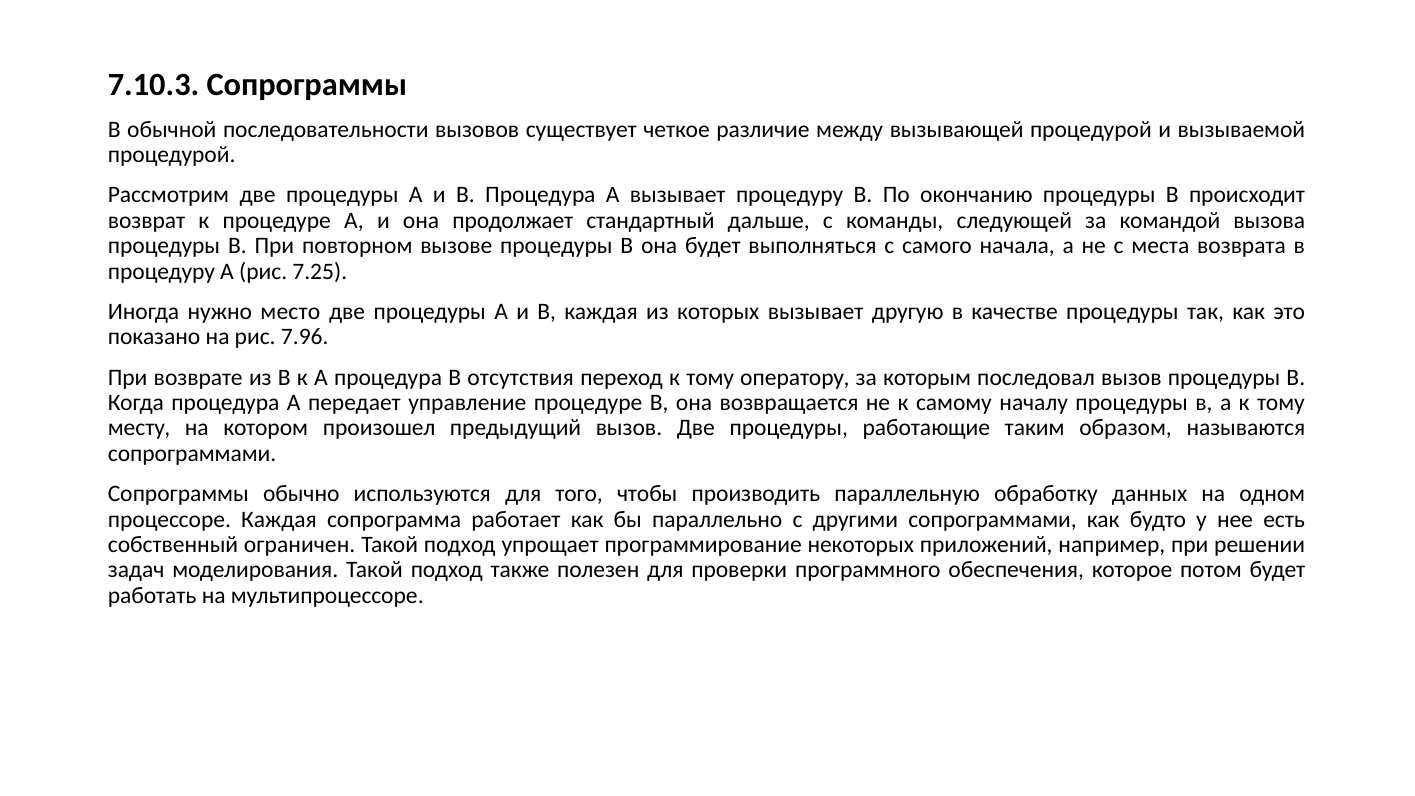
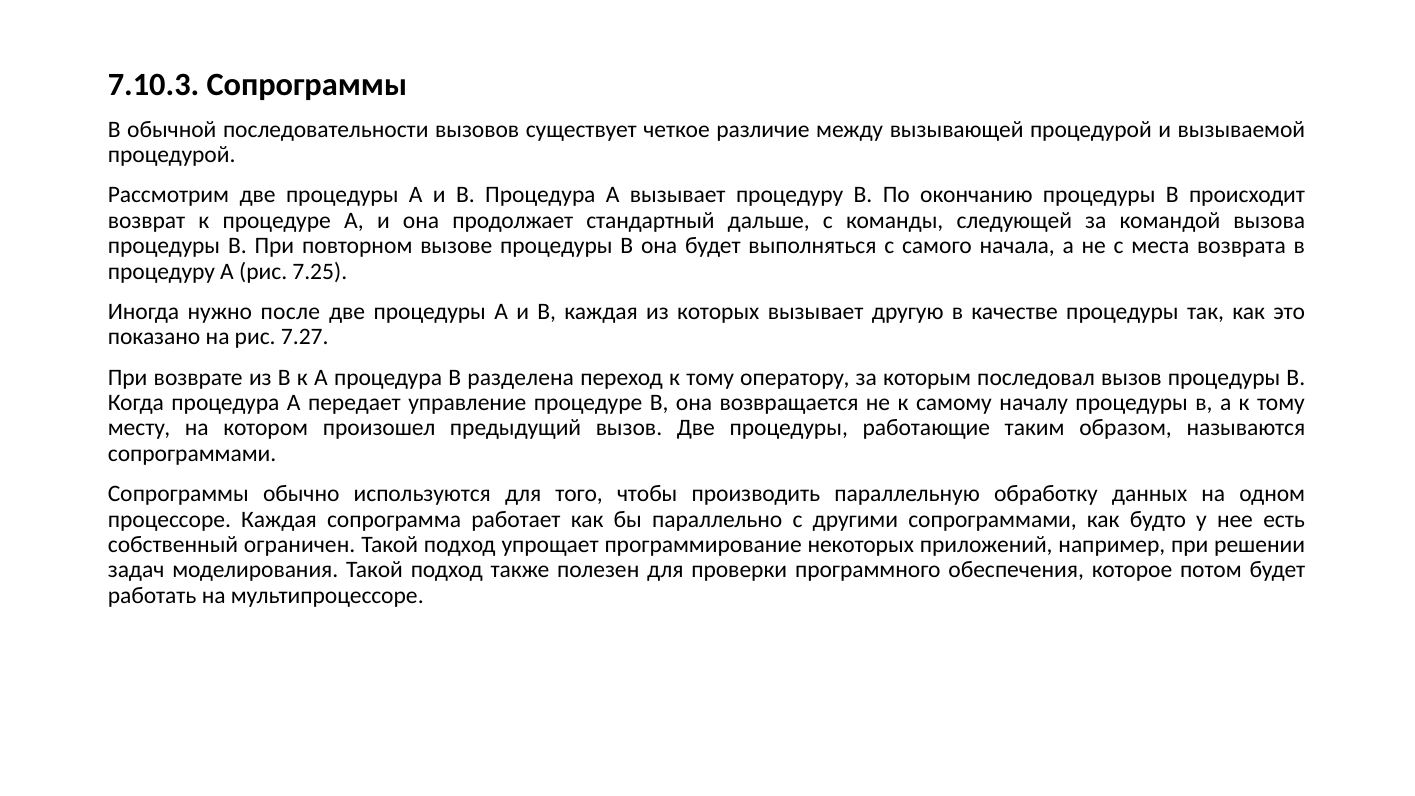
место: место -> после (290, 312)
7.96: 7.96 -> 7.27 (305, 337)
отсутствия: отсутствия -> разделена (521, 377)
